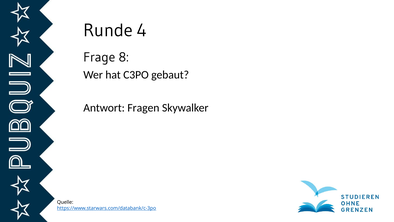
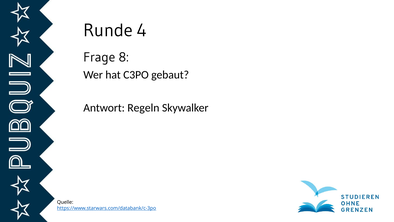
Fragen: Fragen -> Regeln (143, 108)
